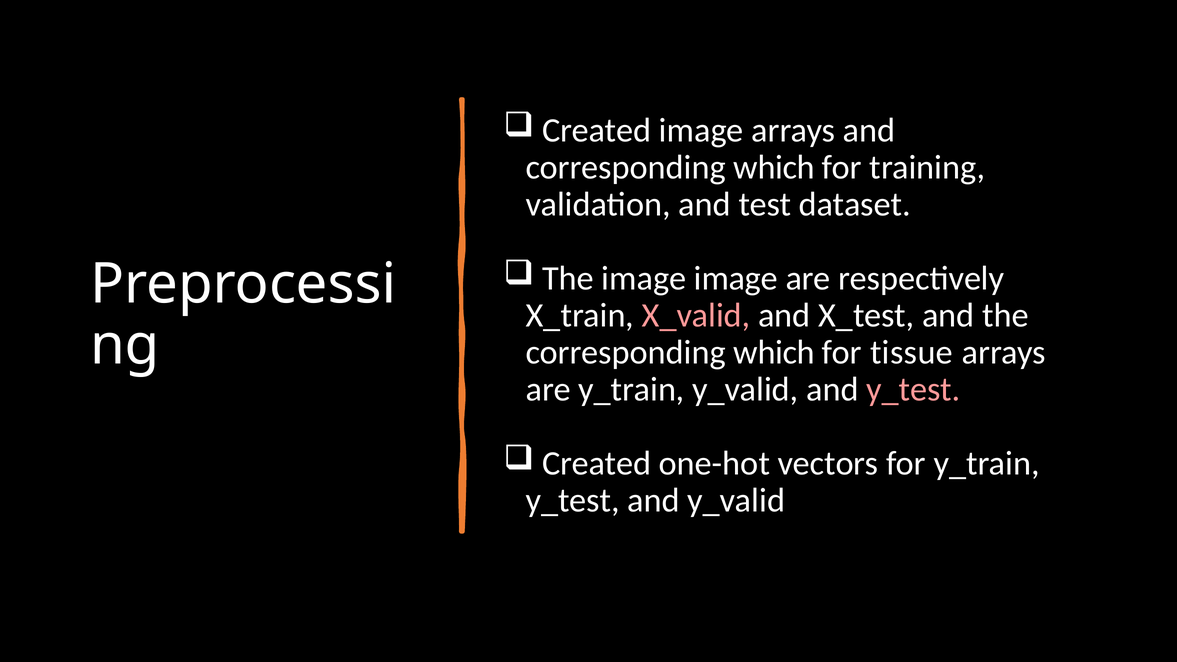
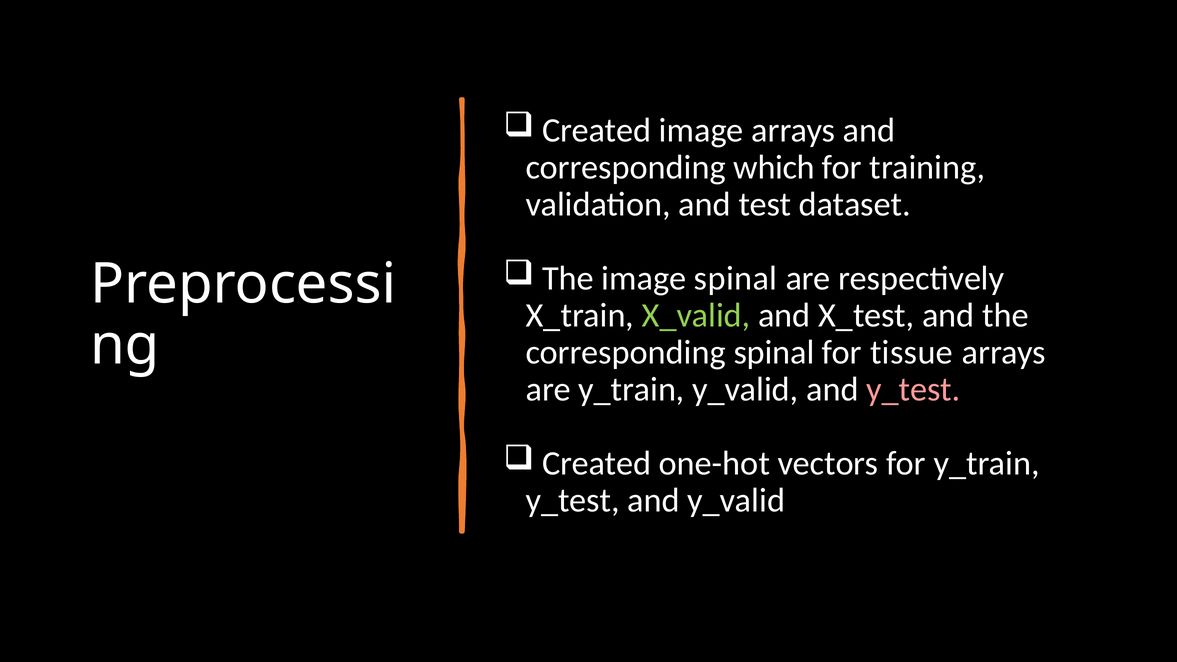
image image: image -> spinal (736, 278)
X_valid colour: pink -> light green (696, 315)
which: which -> spinal (774, 352)
